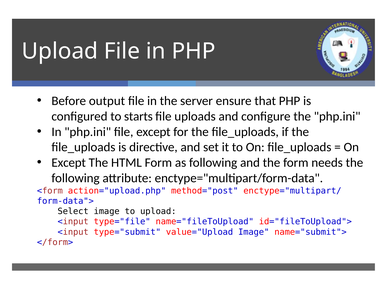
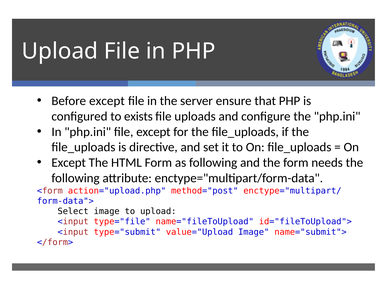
Before output: output -> except (107, 101)
starts: starts -> exists (138, 116)
